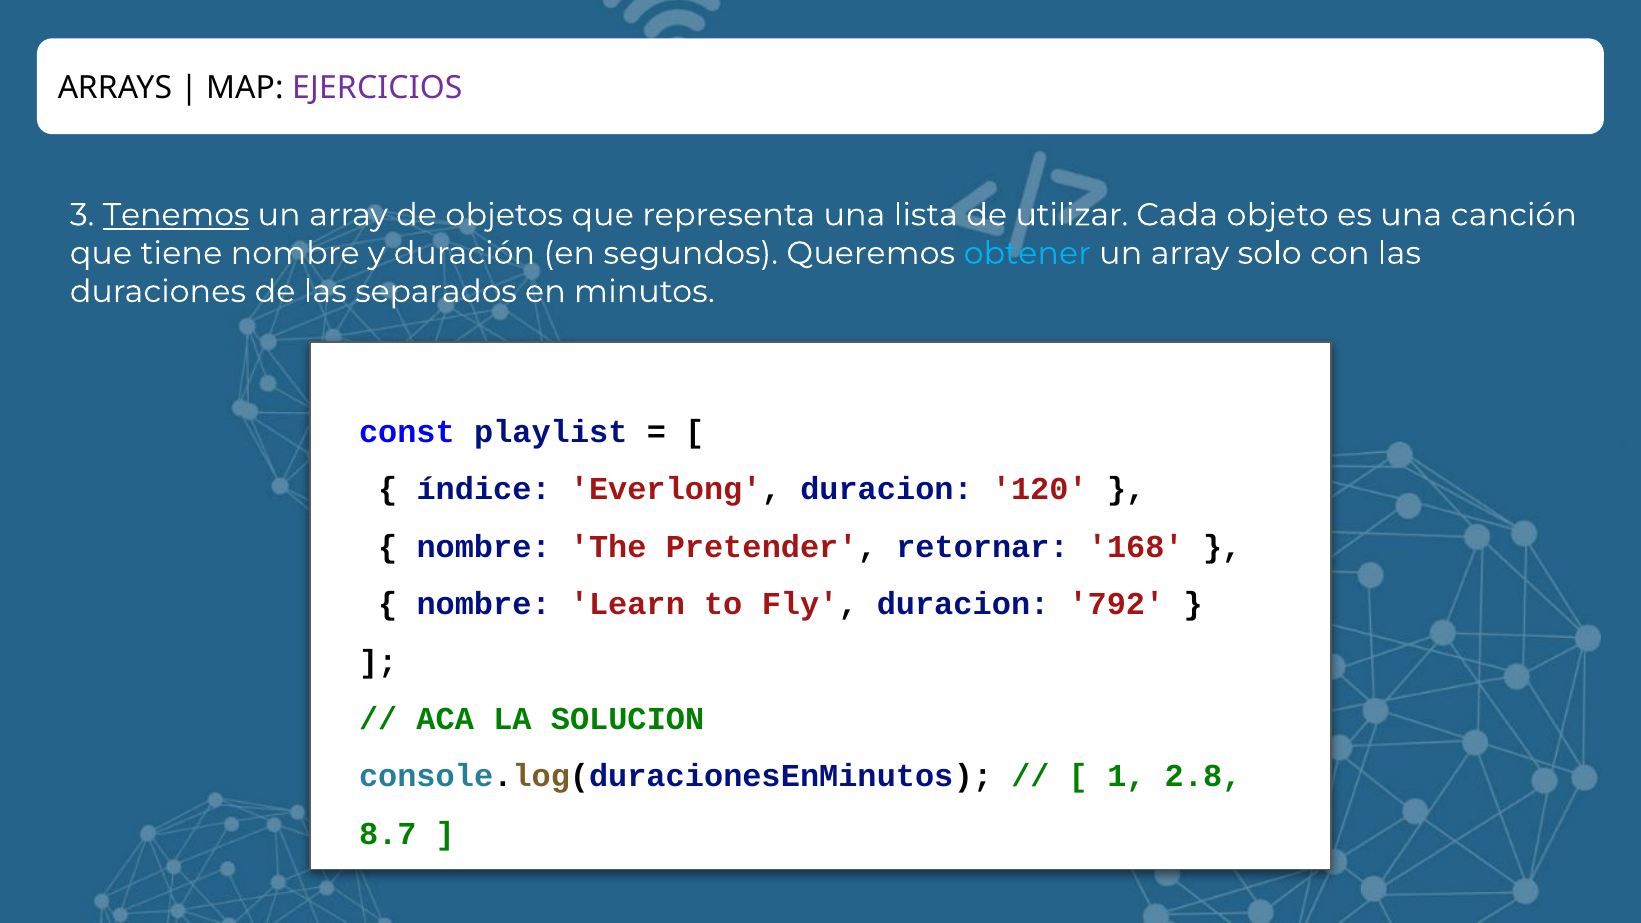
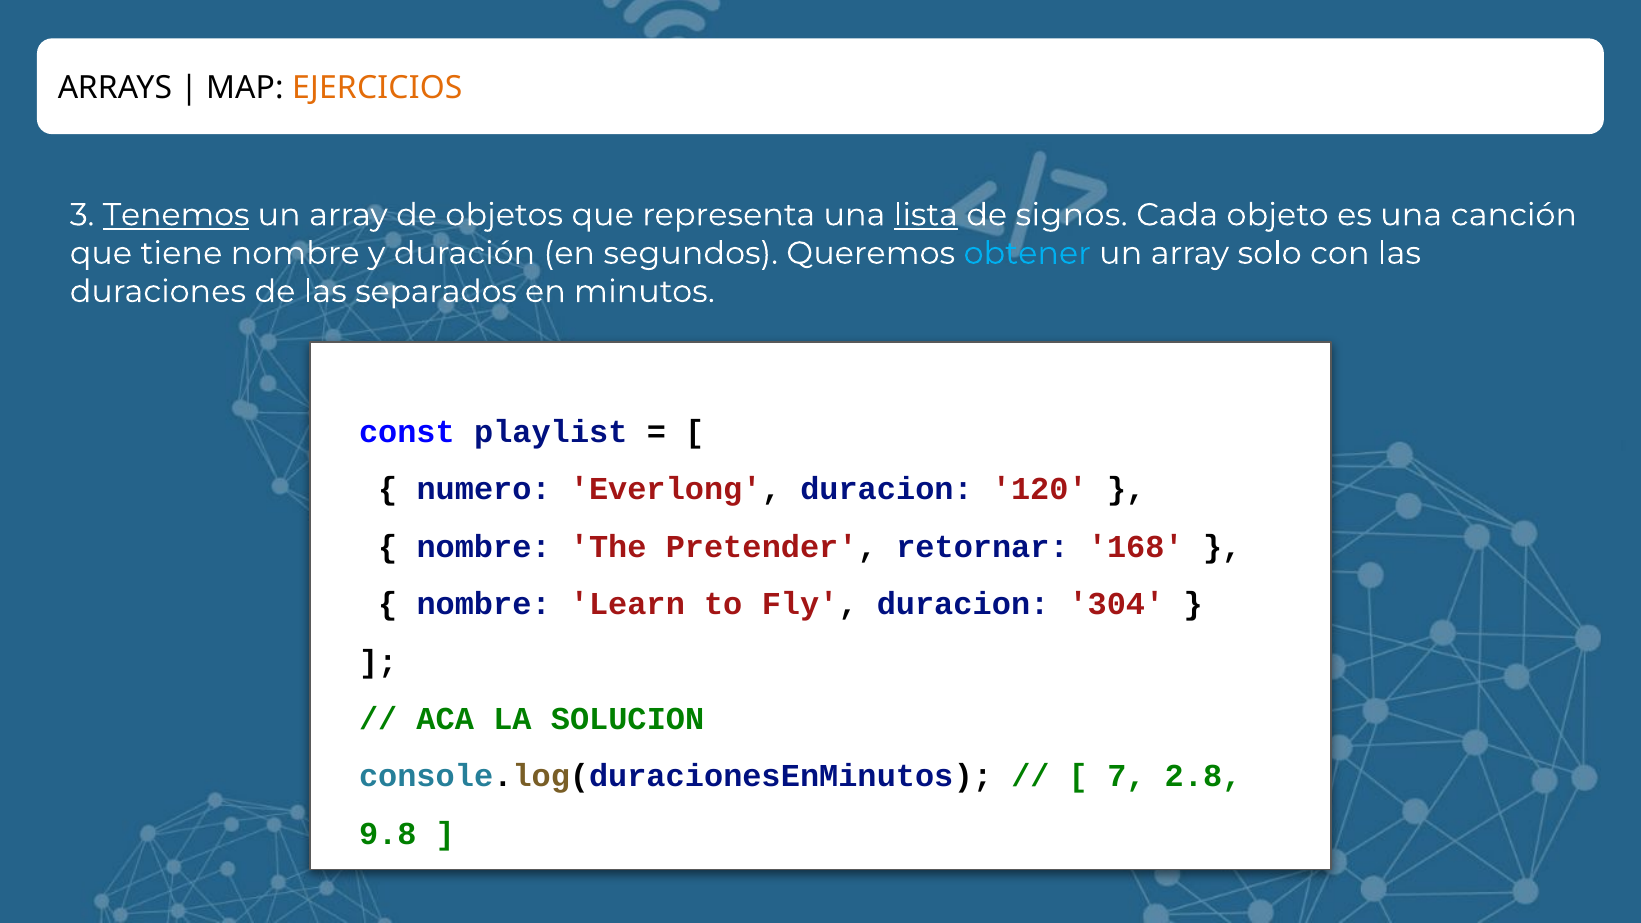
EJERCICIOS colour: purple -> orange (377, 88)
lista underline: none -> present (926, 215)
utilizar: utilizar -> signos (1072, 215)
índice: índice -> numero (484, 489)
792: 792 -> 304 (1116, 604)
1: 1 -> 7 (1126, 776)
8.7: 8.7 -> 9.8 (388, 834)
